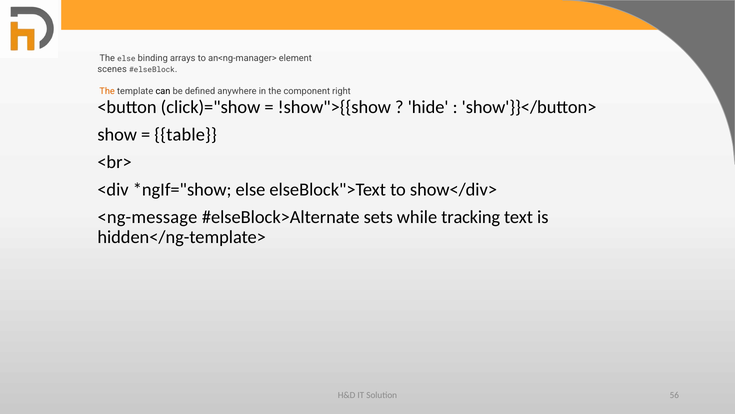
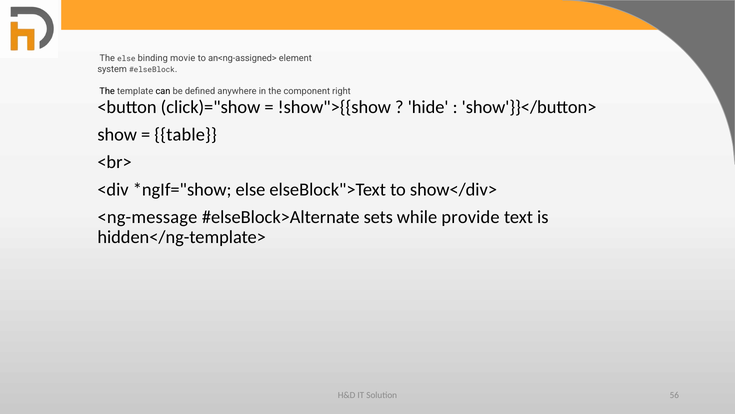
arrays: arrays -> movie (183, 58)
an<ng-manager>: an<ng-manager> -> an<ng-assigned> (242, 58)
scenes: scenes -> system (112, 69)
The colour: orange -> black (107, 91)
tracking: tracking -> provide (471, 217)
